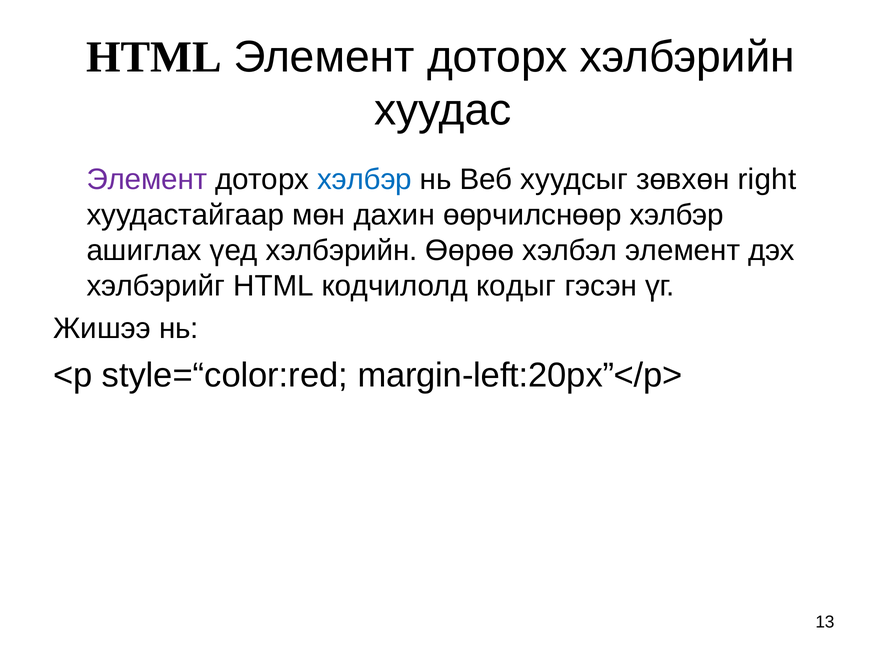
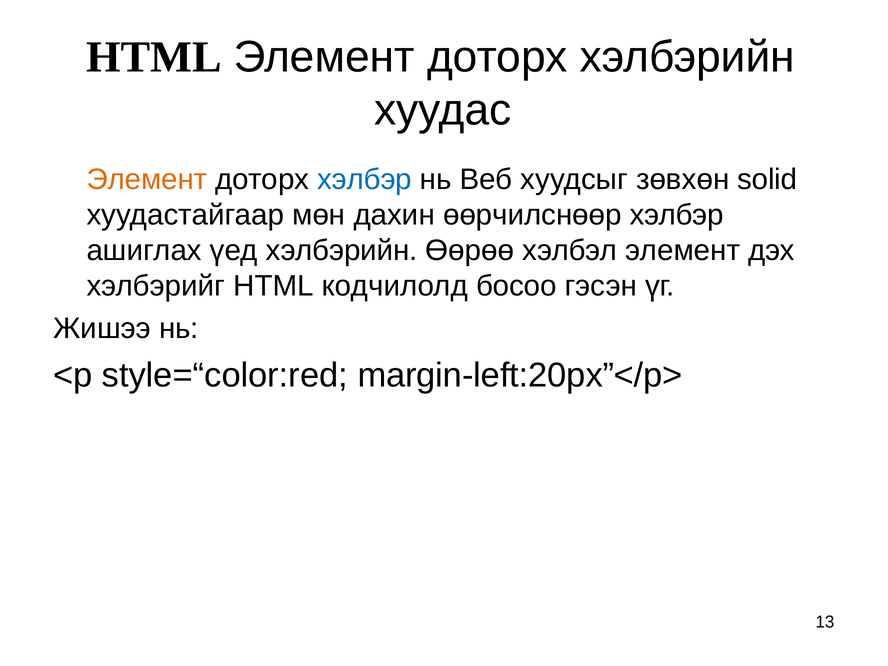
Элемент colour: purple -> orange (147, 179)
right: right -> solid (767, 179)
кодыг: кодыг -> босоо (516, 286)
